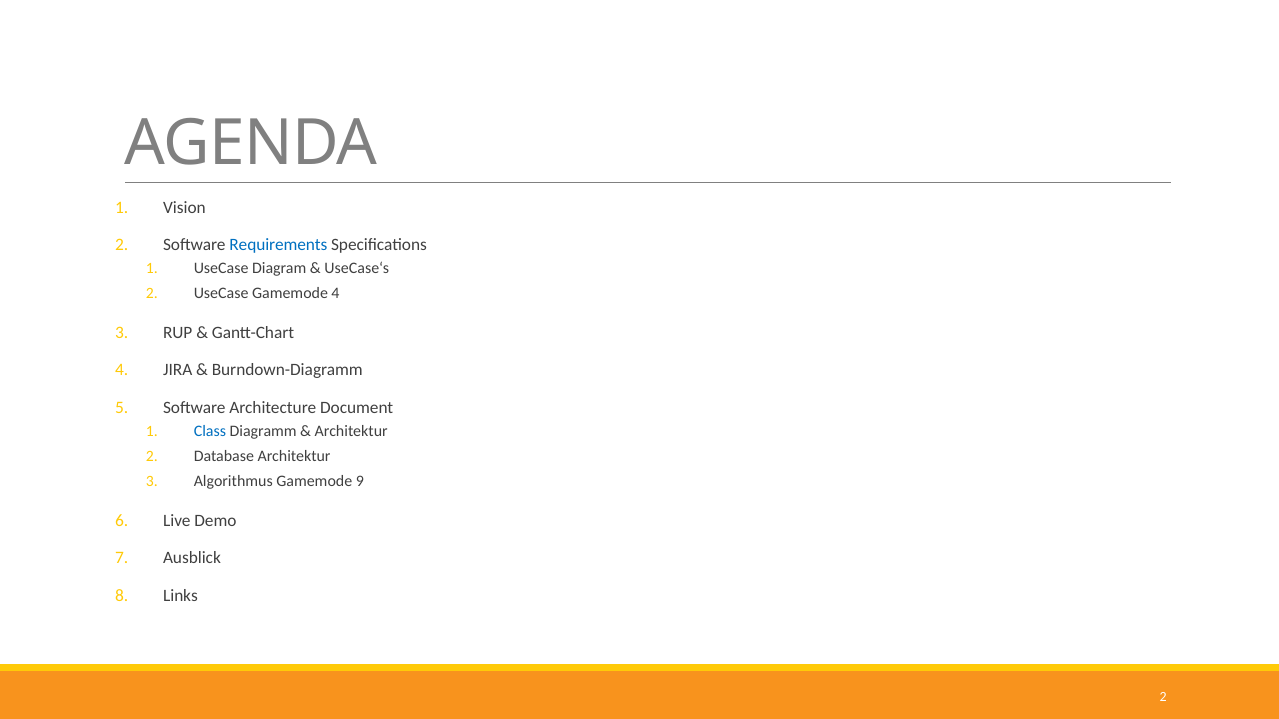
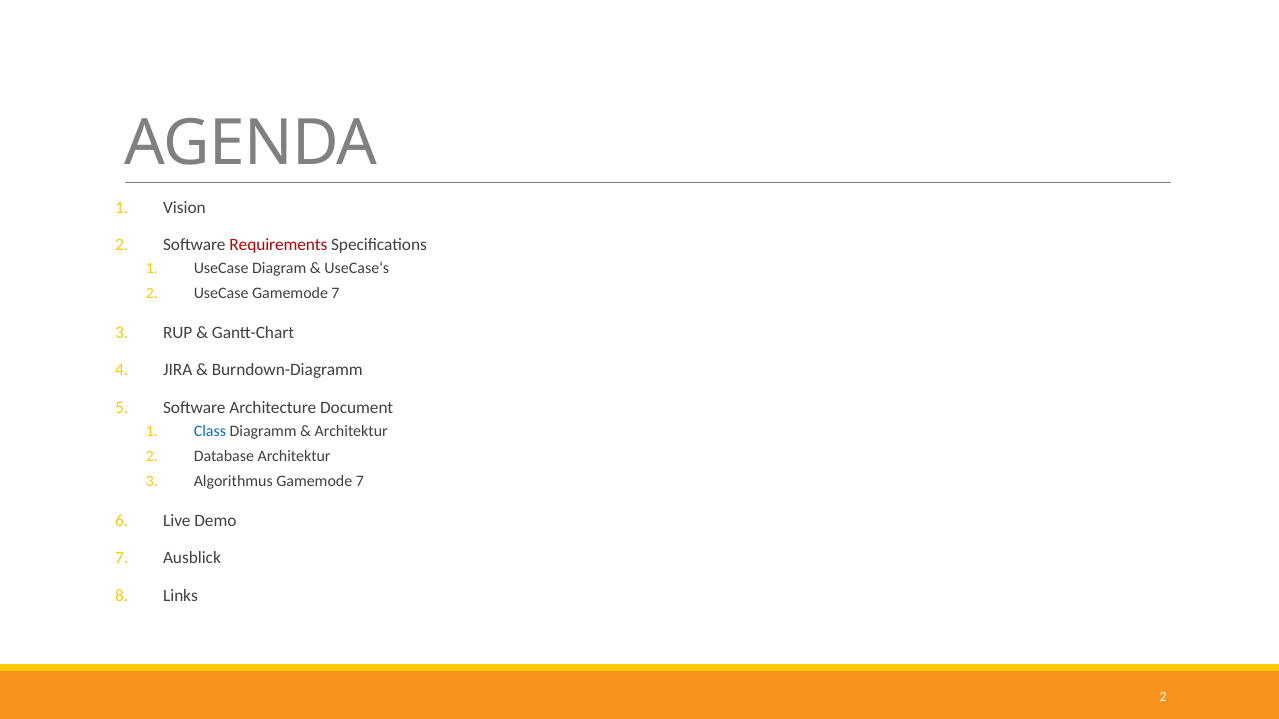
Requirements colour: blue -> red (278, 245)
UseCase Gamemode 4: 4 -> 7 (336, 294)
Algorithmus Gamemode 9: 9 -> 7 (360, 482)
